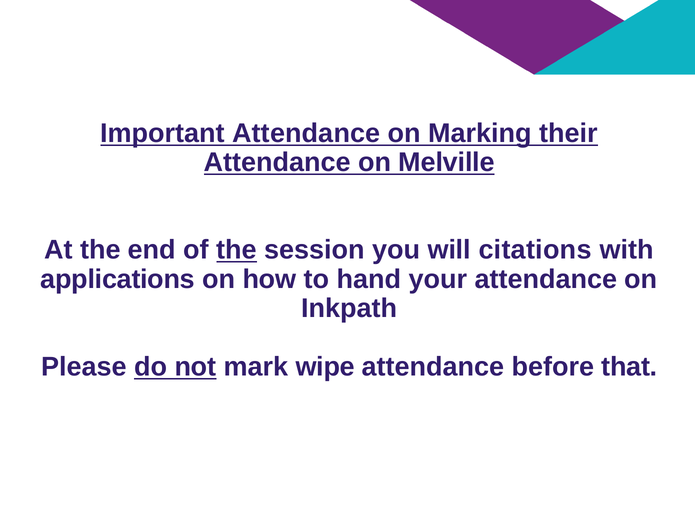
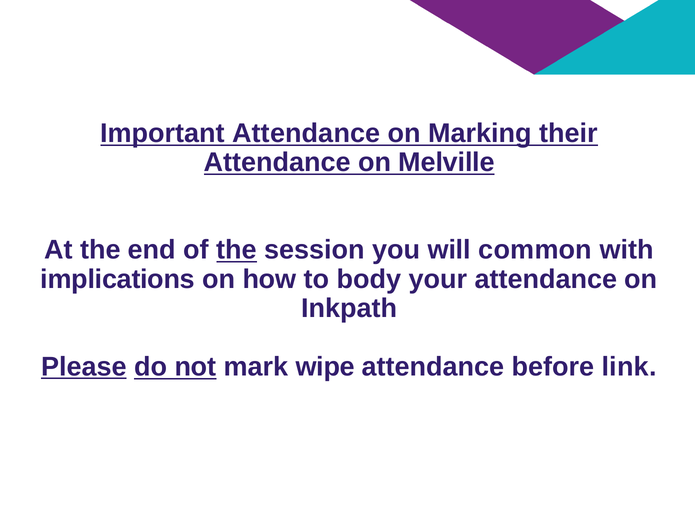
citations: citations -> common (535, 250)
applications: applications -> implications (118, 279)
hand: hand -> body (369, 279)
Please underline: none -> present (84, 367)
that: that -> link (629, 367)
